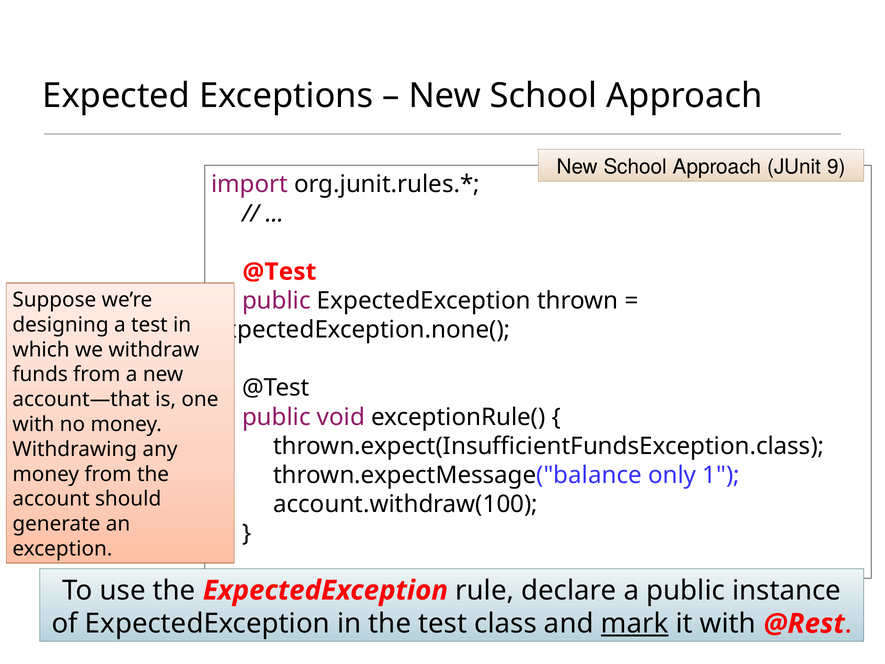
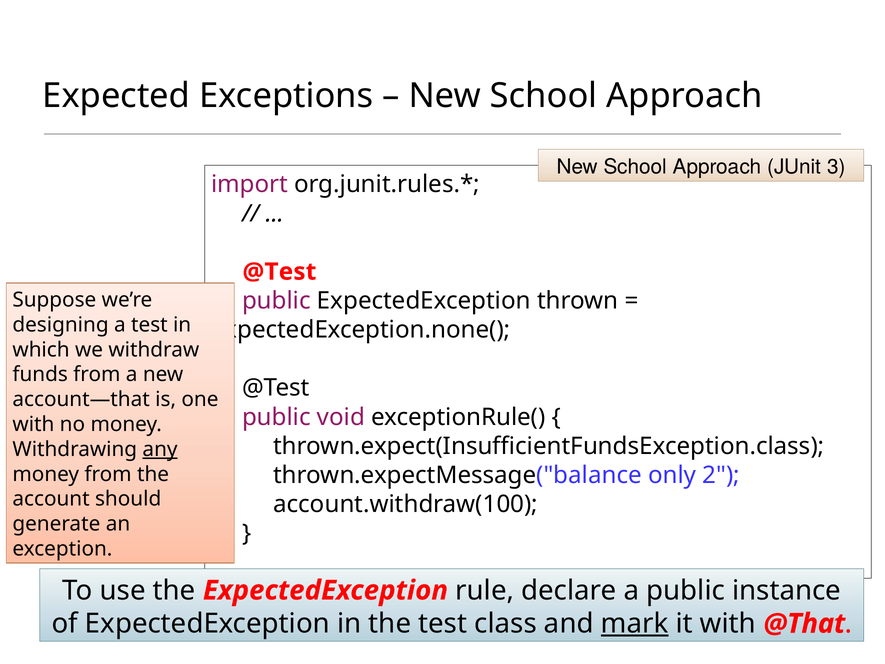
9: 9 -> 3 (836, 167)
any underline: none -> present (160, 449)
1: 1 -> 2 (721, 475)
@Rest: @Rest -> @That (804, 623)
